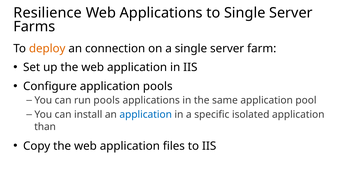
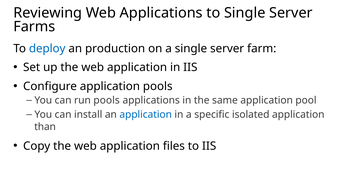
Resilience: Resilience -> Reviewing (48, 13)
deploy colour: orange -> blue (47, 49)
connection: connection -> production (115, 49)
